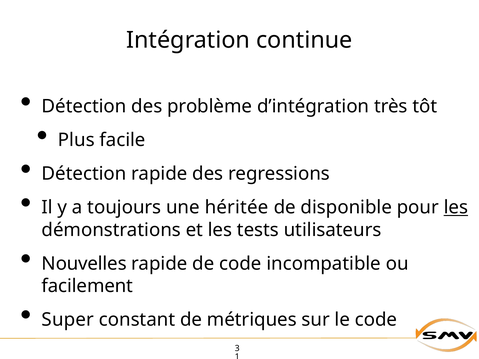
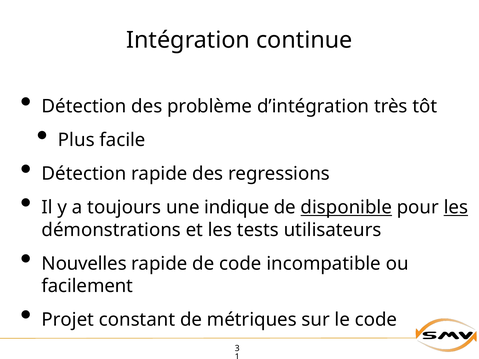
héritée: héritée -> indique (237, 208)
disponible underline: none -> present (346, 208)
Super: Super -> Projet (68, 320)
